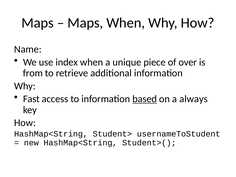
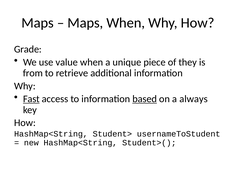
Name: Name -> Grade (28, 49)
index: index -> value (67, 62)
over: over -> they (188, 62)
Fast underline: none -> present (31, 99)
